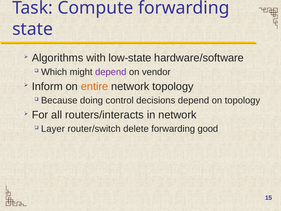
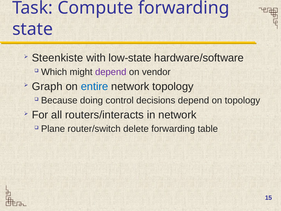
Algorithms: Algorithms -> Steenkiste (58, 58)
Inform: Inform -> Graph (47, 86)
entire colour: orange -> blue (95, 86)
Layer: Layer -> Plane (53, 129)
good: good -> table (208, 129)
